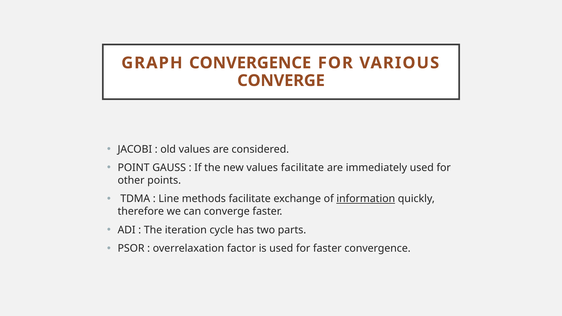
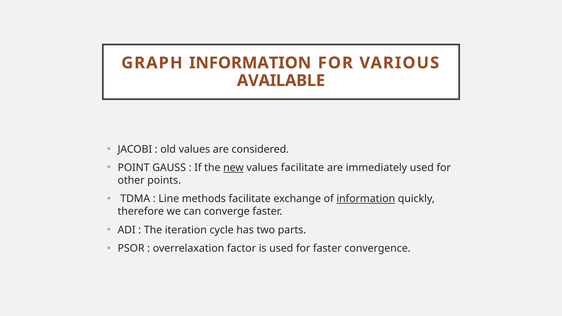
GRAPH CONVERGENCE: CONVERGENCE -> INFORMATION (250, 63)
CONVERGE: CONVERGE -> AVAILABLE (281, 81)
new underline: none -> present (233, 168)
